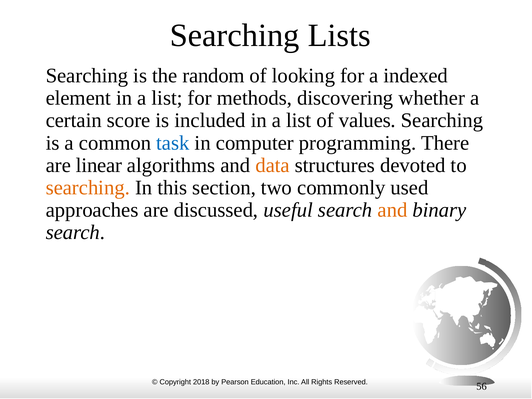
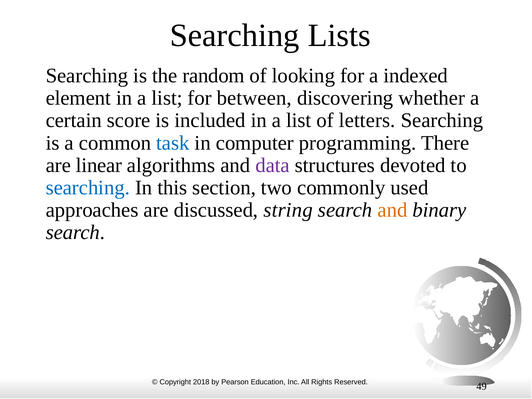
methods: methods -> between (254, 98)
values: values -> letters (367, 120)
data colour: orange -> purple (273, 165)
searching colour: orange -> blue (88, 188)
useful: useful -> string (288, 210)
56: 56 -> 49 (482, 386)
